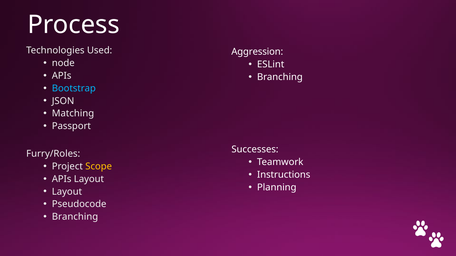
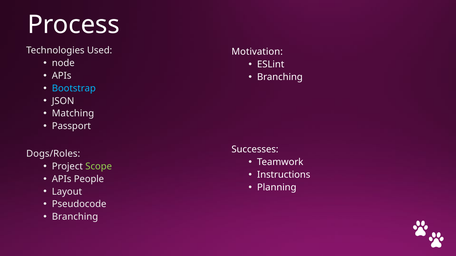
Aggression: Aggression -> Motivation (257, 52)
Furry/Roles: Furry/Roles -> Dogs/Roles (53, 154)
Scope colour: yellow -> light green (99, 167)
APIs Layout: Layout -> People (89, 179)
